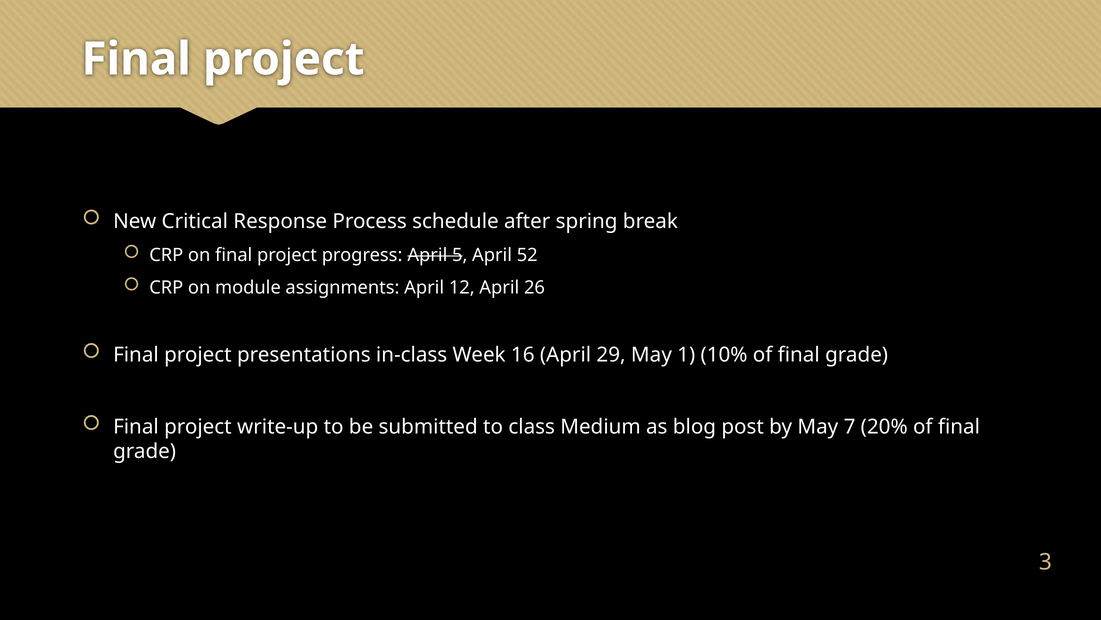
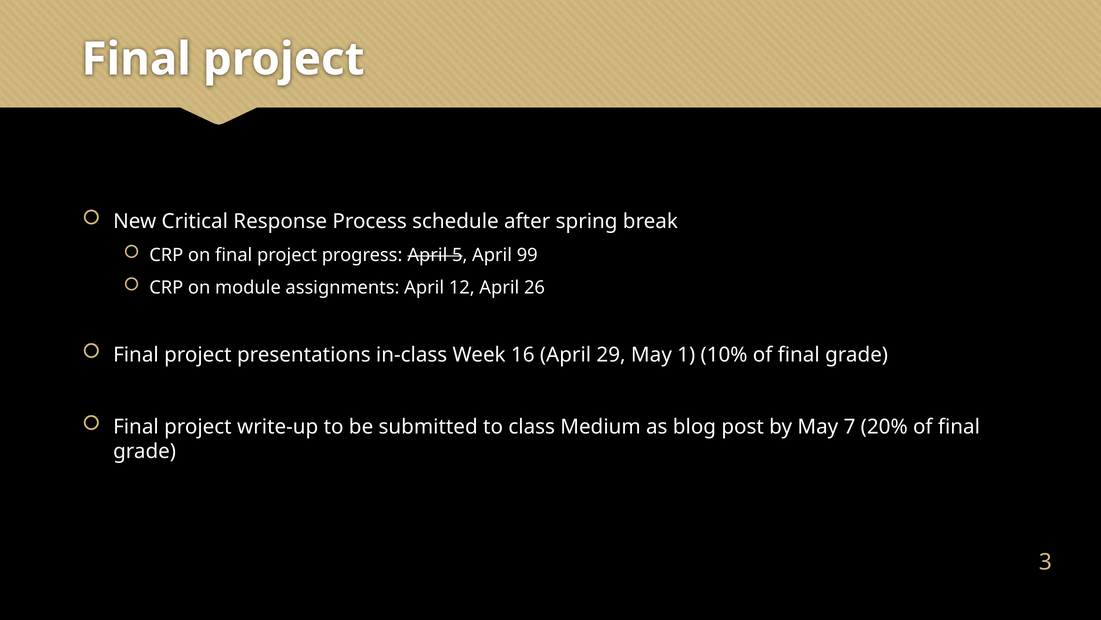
52: 52 -> 99 (527, 255)
